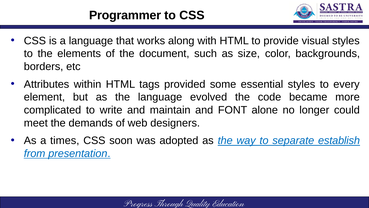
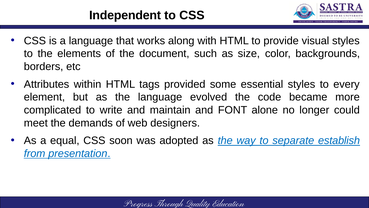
Programmer: Programmer -> Independent (125, 15)
times: times -> equal (65, 140)
